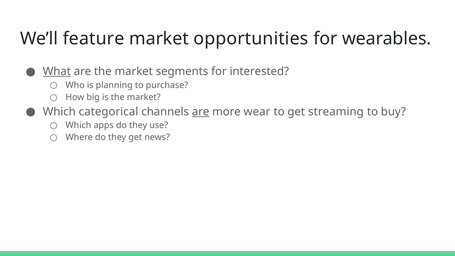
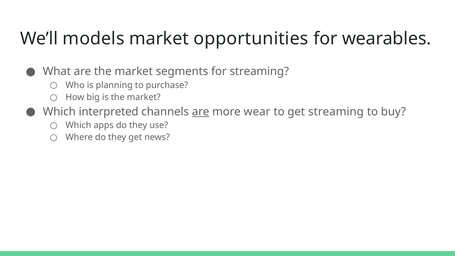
feature: feature -> models (94, 39)
What underline: present -> none (57, 72)
for interested: interested -> streaming (259, 72)
categorical: categorical -> interpreted (109, 112)
